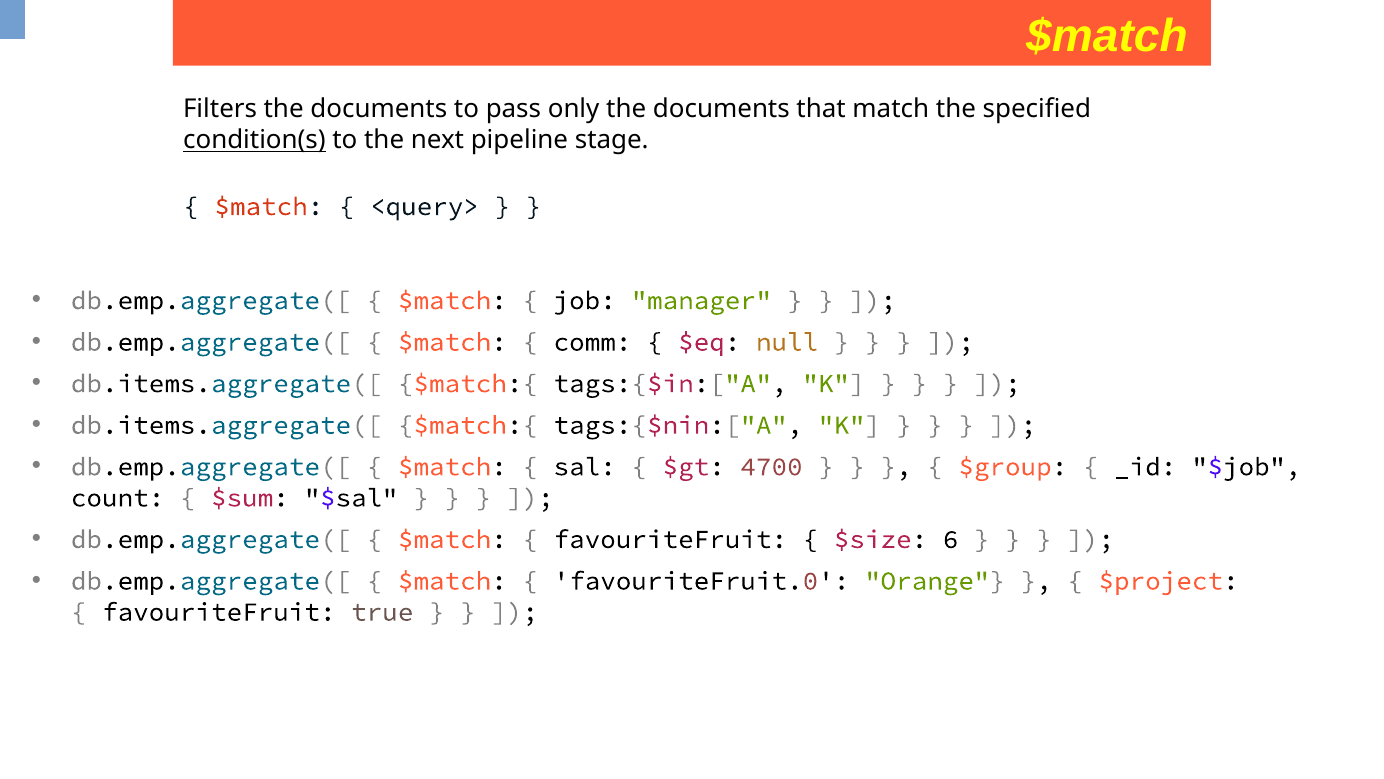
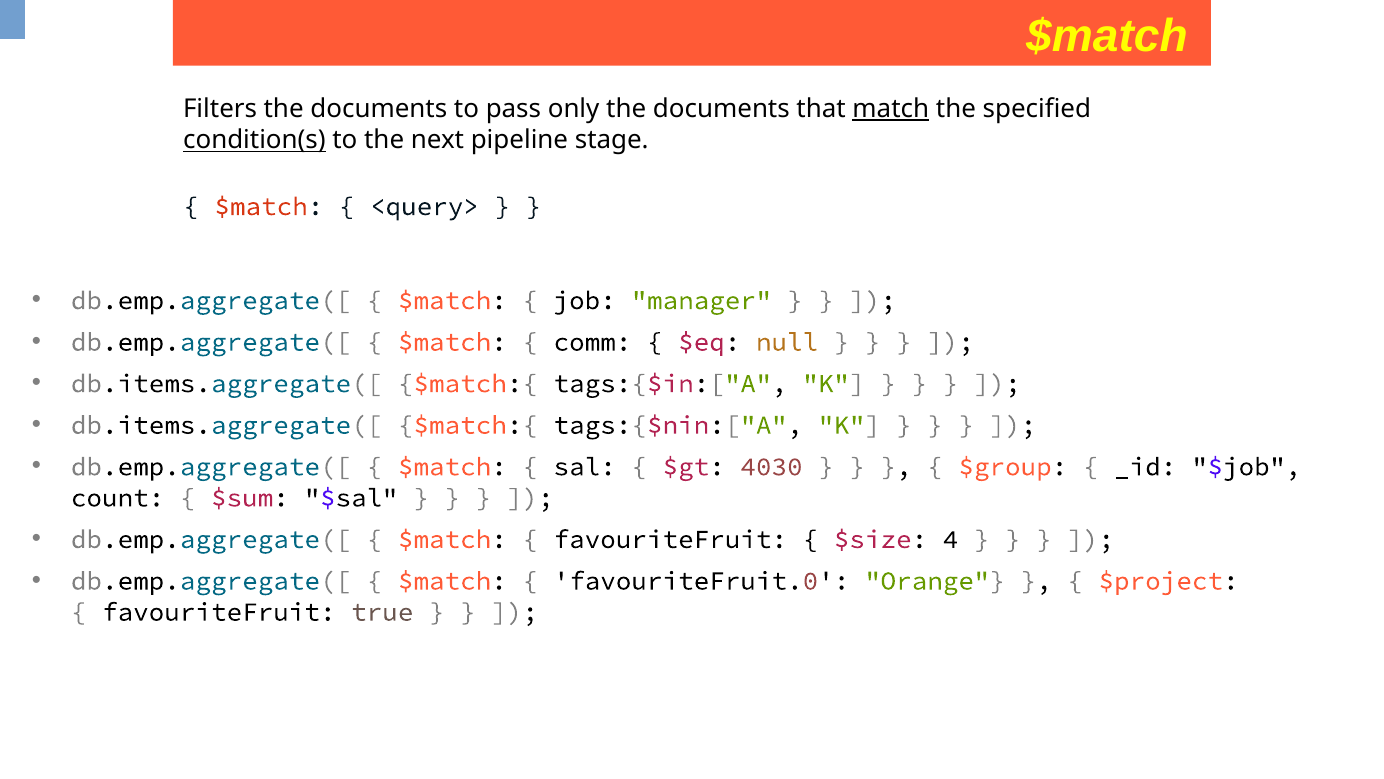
match underline: none -> present (891, 109)
4700: 4700 -> 4030 (772, 466)
6: 6 -> 4 (951, 539)
